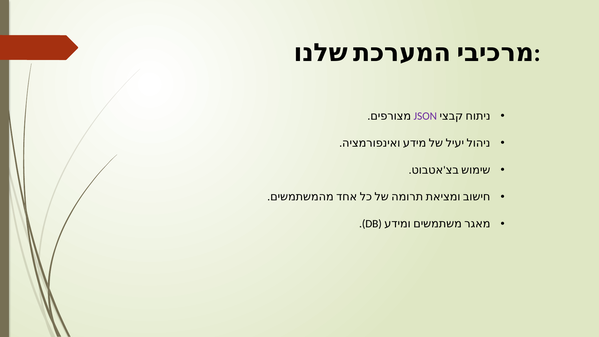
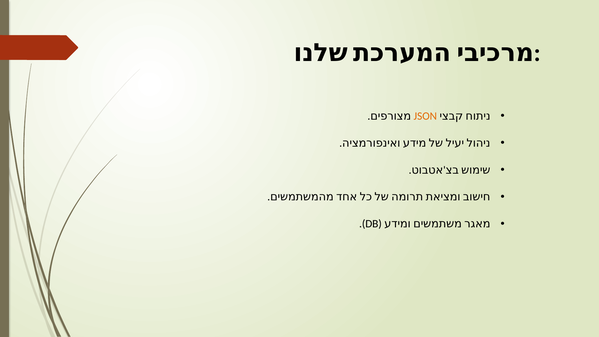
JSON colour: purple -> orange (425, 116)
